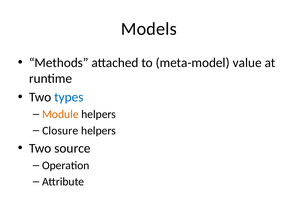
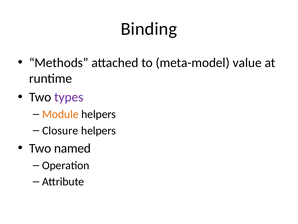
Models: Models -> Binding (149, 29)
types colour: blue -> purple (69, 97)
source: source -> named (73, 148)
